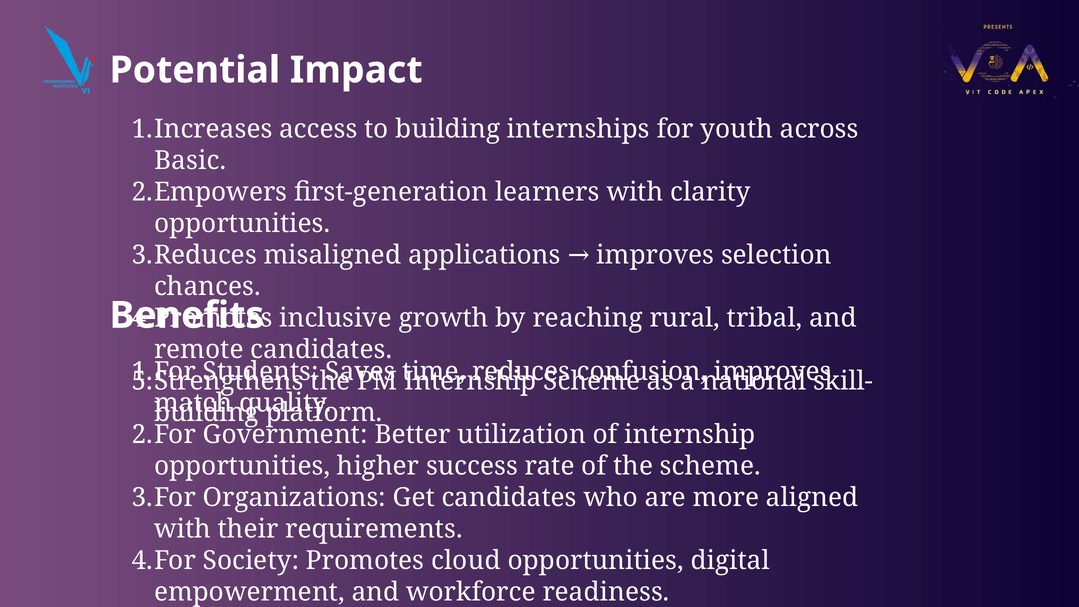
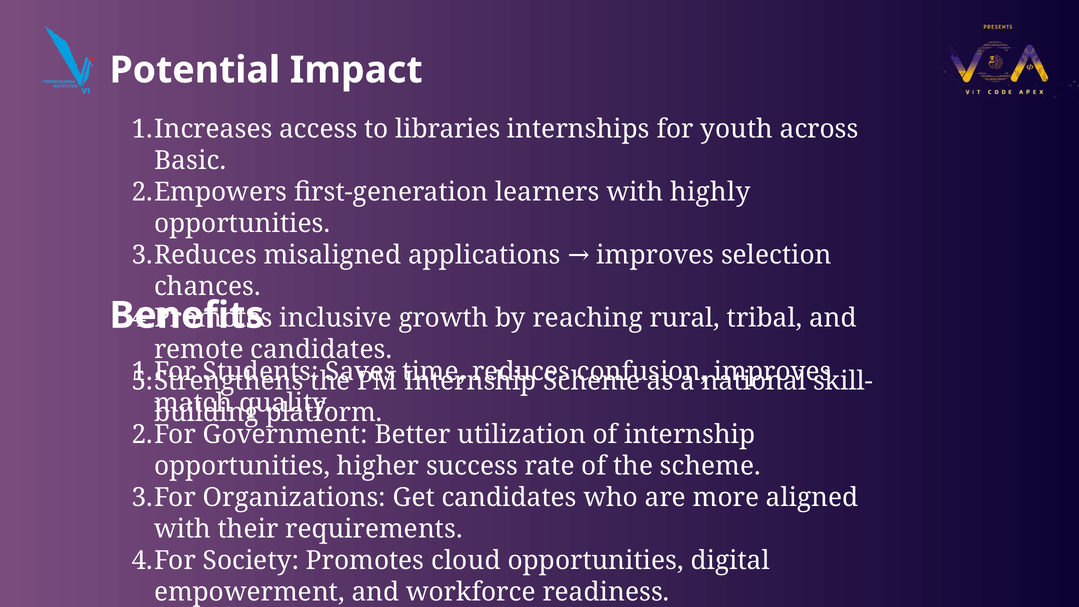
to building: building -> libraries (448, 129)
clarity: clarity -> highly (710, 192)
